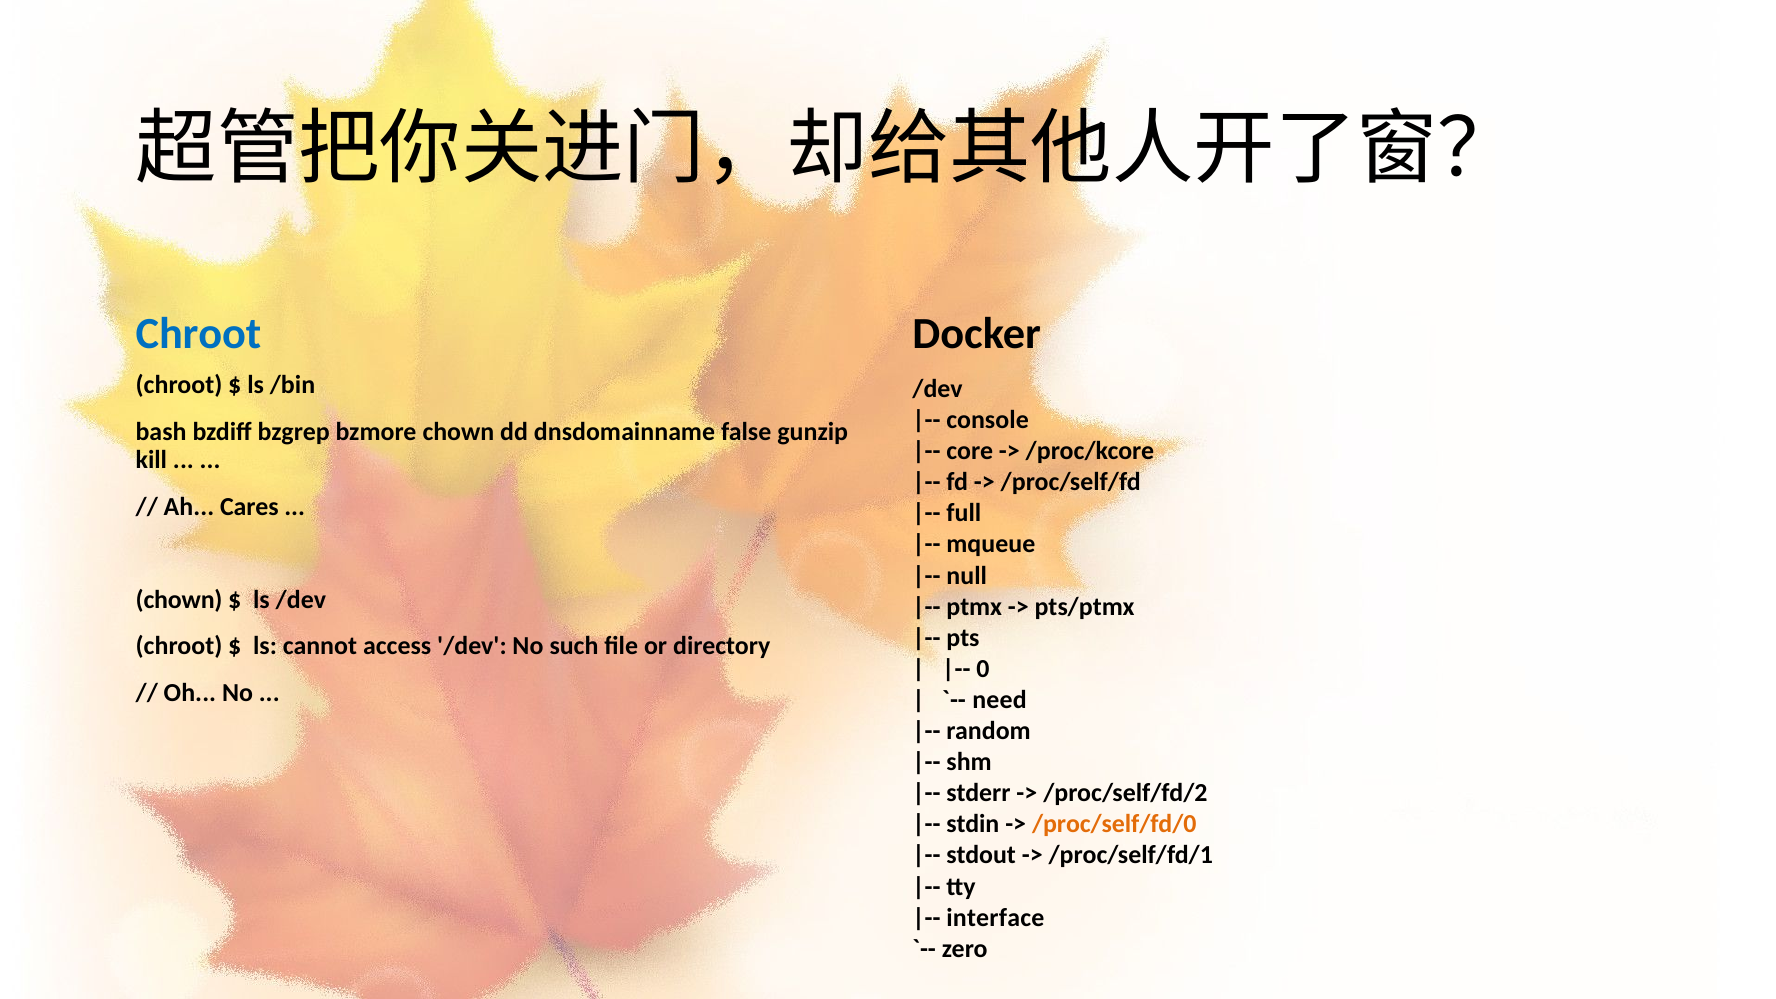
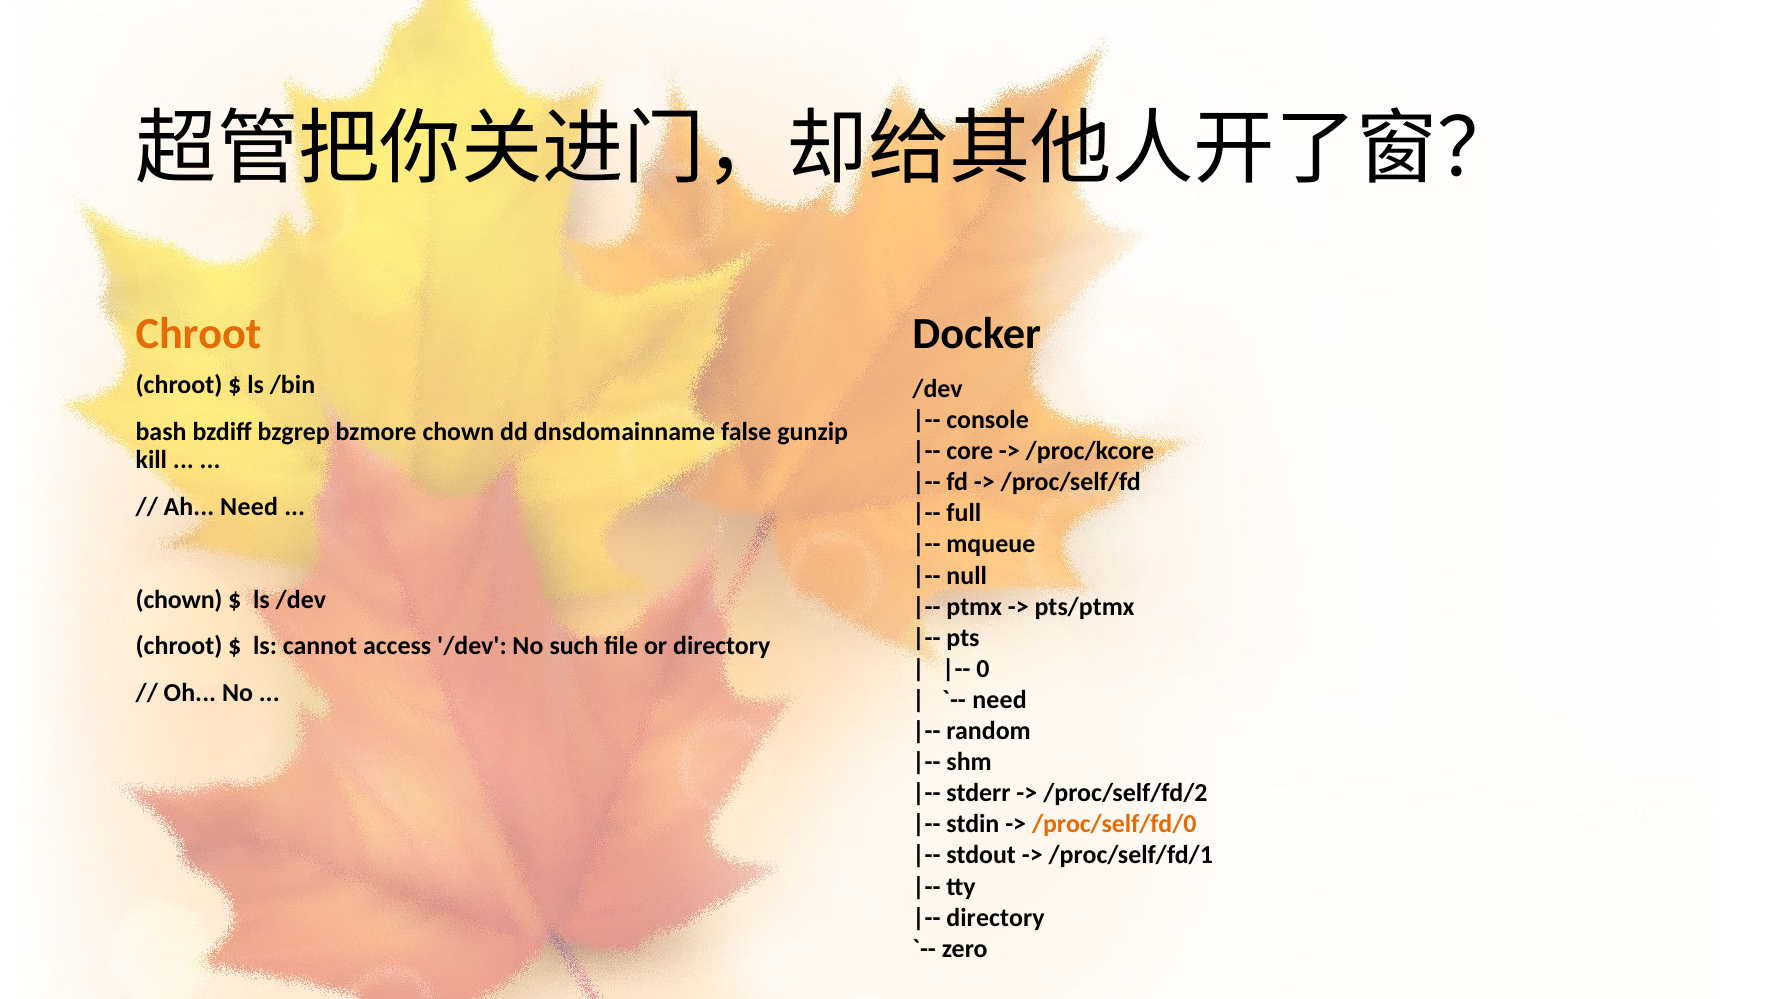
Chroot colour: blue -> orange (198, 334)
Ah Cares: Cares -> Need (249, 506)
interface: interface -> directory (995, 918)
